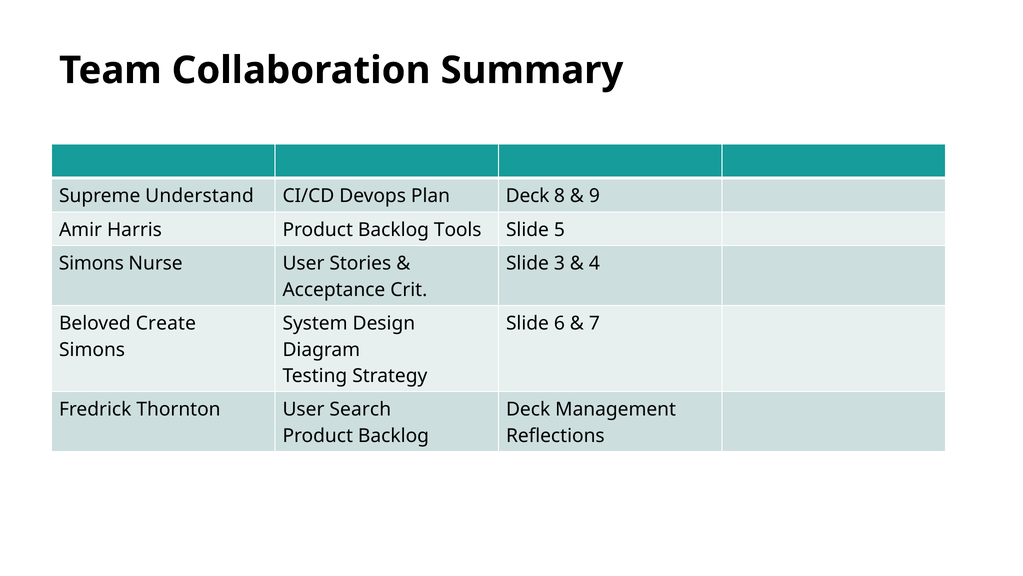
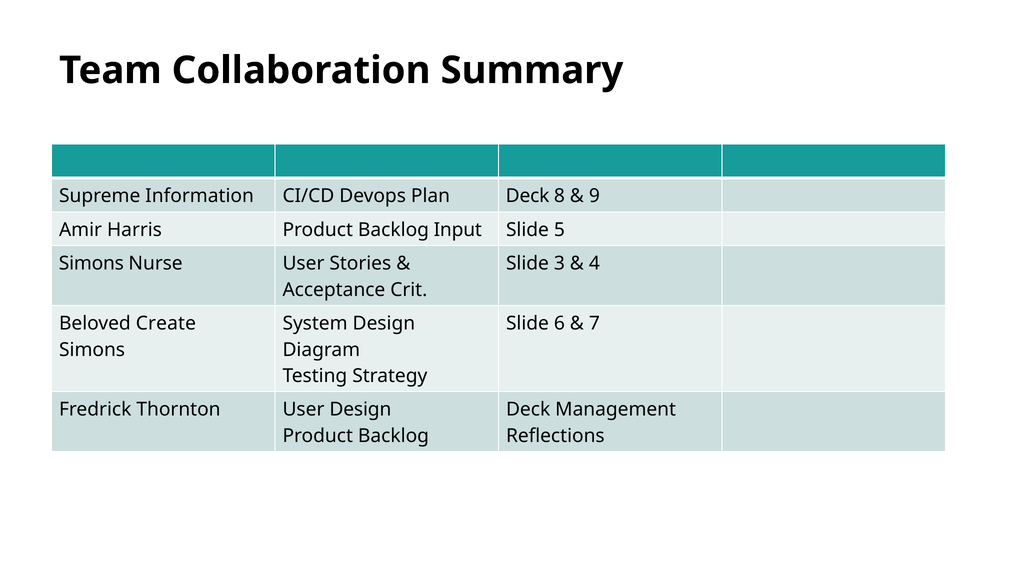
Understand: Understand -> Information (200, 196)
Tools: Tools -> Input (458, 230)
User Search: Search -> Design (360, 409)
